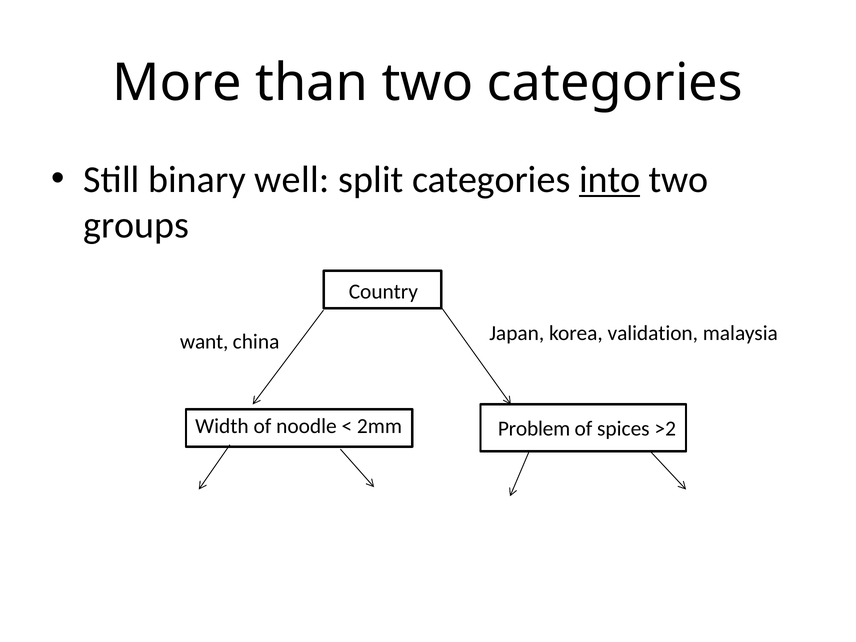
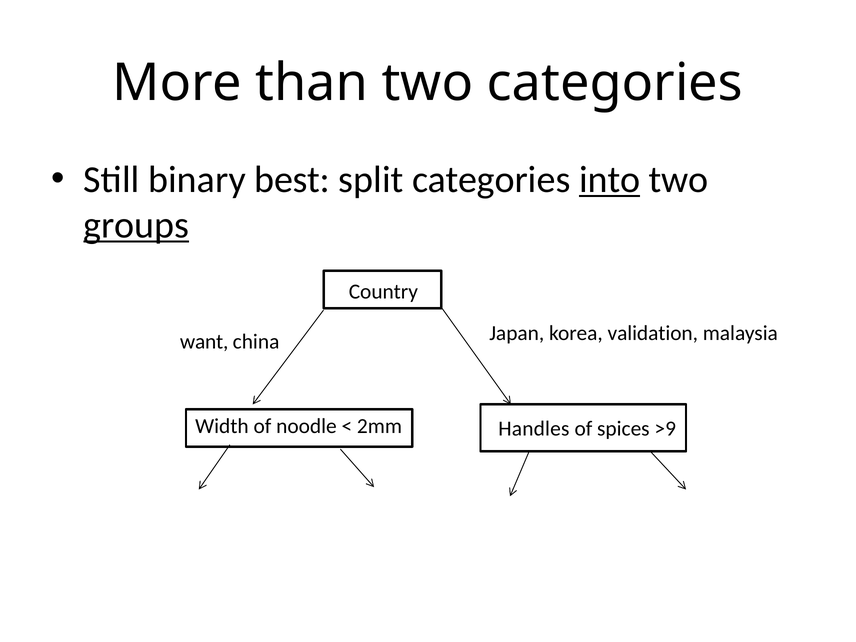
well: well -> best (292, 180)
groups underline: none -> present (136, 225)
Problem: Problem -> Handles (534, 429)
>2: >2 -> >9 (665, 429)
